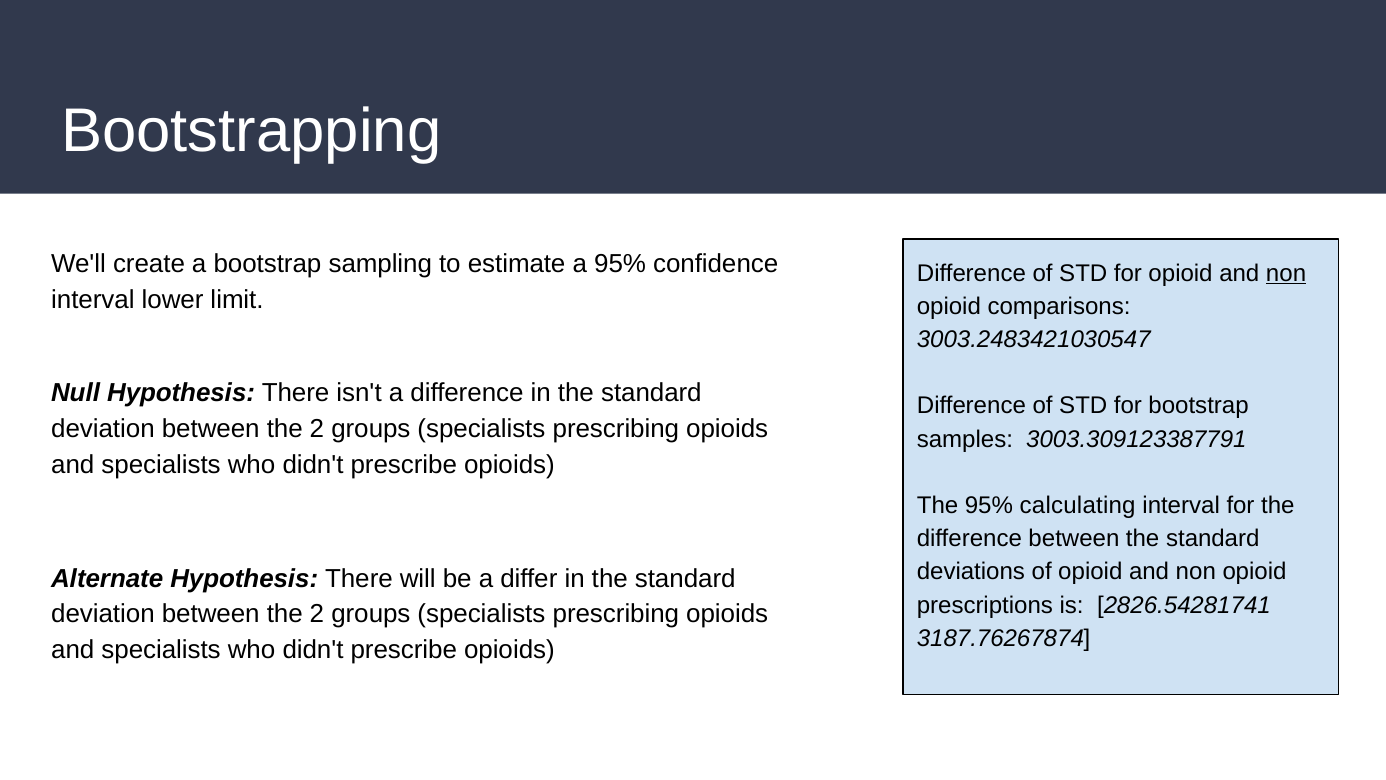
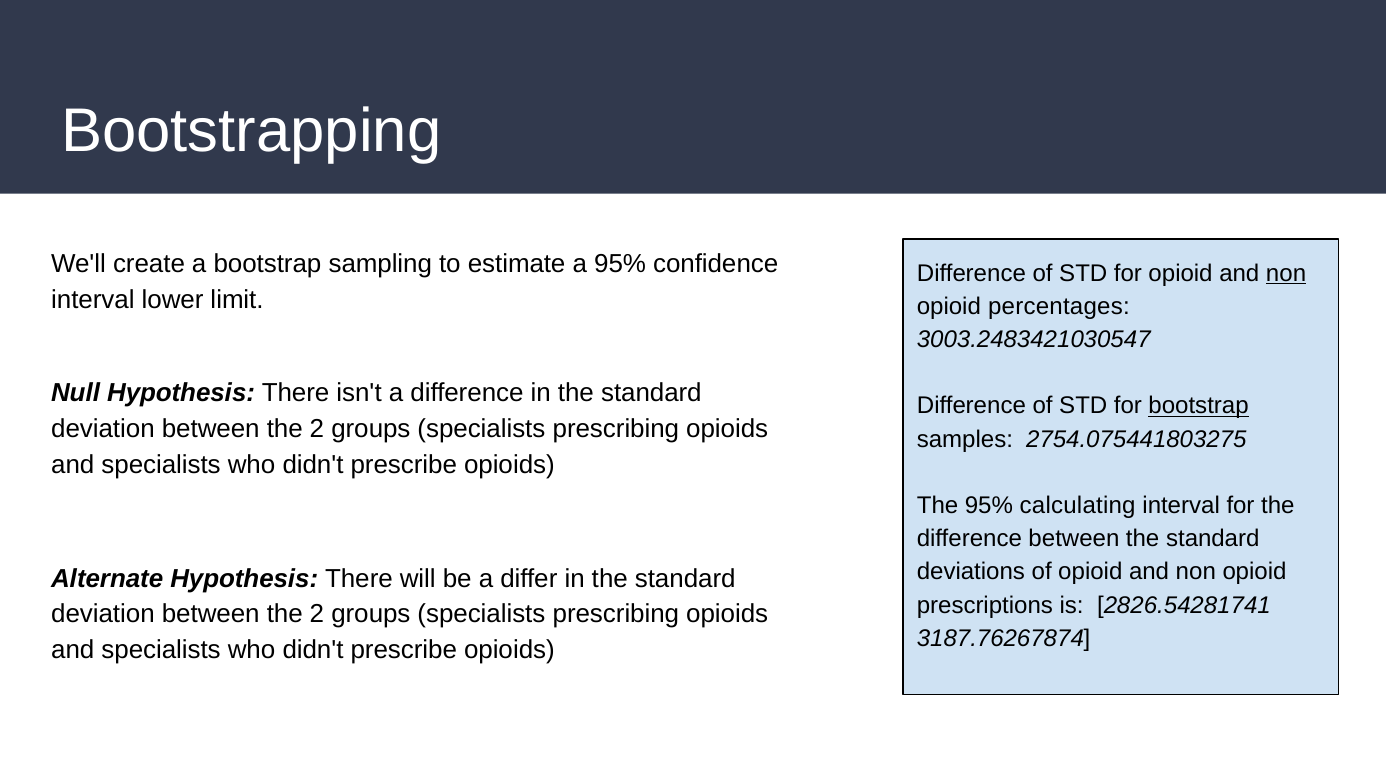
comparisons: comparisons -> percentages (1059, 306)
bootstrap underline: none -> present (1199, 406)
3003.309123387791: 3003.309123387791 -> 2754.075441803275 (1136, 439)
